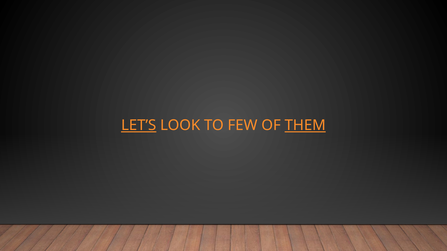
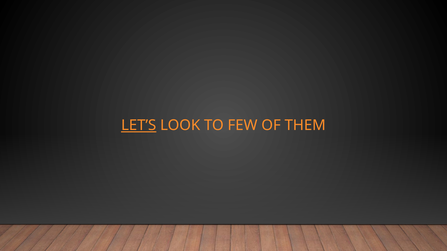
THEM underline: present -> none (305, 126)
